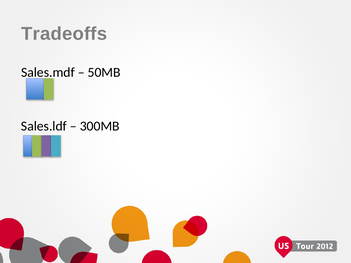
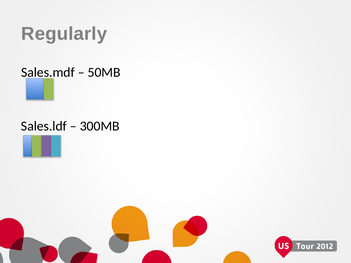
Tradeoffs: Tradeoffs -> Regularly (64, 34)
